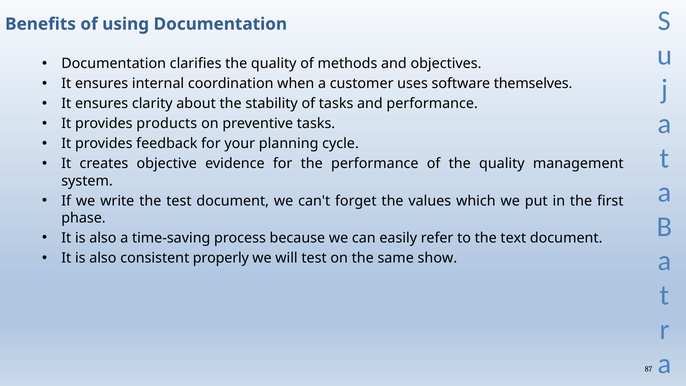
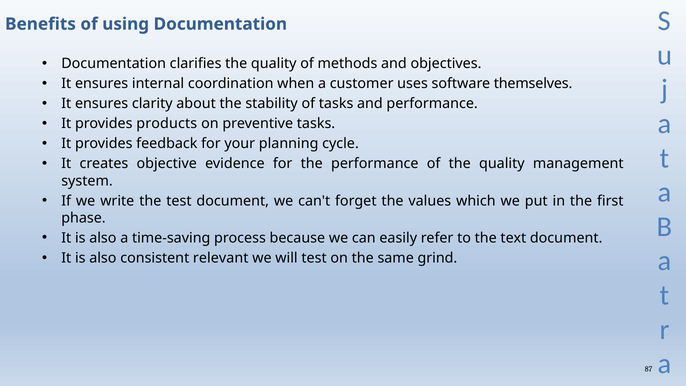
properly: properly -> relevant (221, 258)
show: show -> grind (437, 258)
